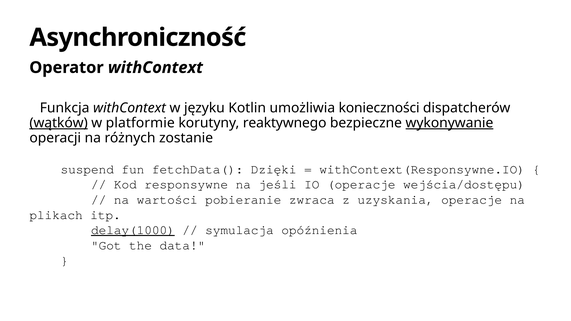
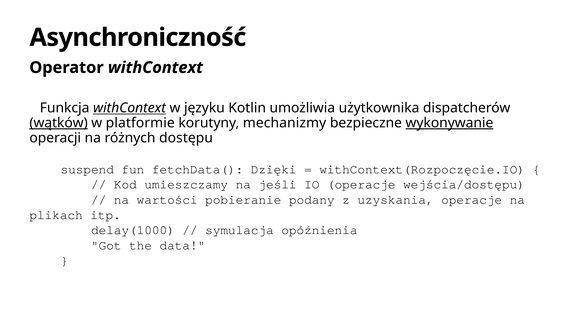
withContext underline: none -> present (130, 108)
konieczności: konieczności -> użytkownika (379, 108)
reaktywnego: reaktywnego -> mechanizmy (285, 123)
zostanie: zostanie -> dostępu (186, 138)
withContext(Responsywne.IO: withContext(Responsywne.IO -> withContext(Rozpoczęcie.IO (422, 169)
responsywne: responsywne -> umieszczamy (186, 184)
zwraca: zwraca -> podany (312, 200)
delay(1000 underline: present -> none (133, 230)
